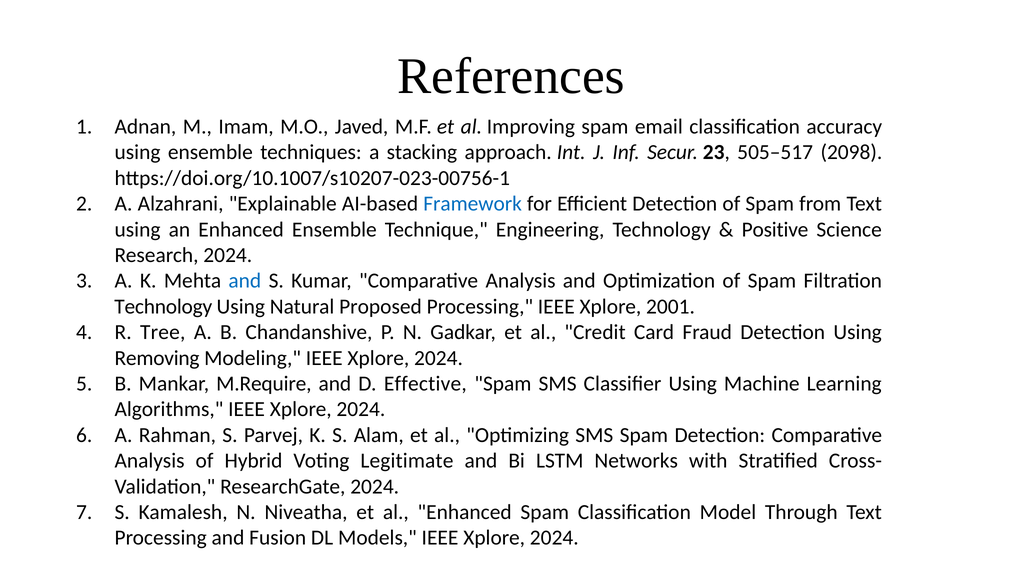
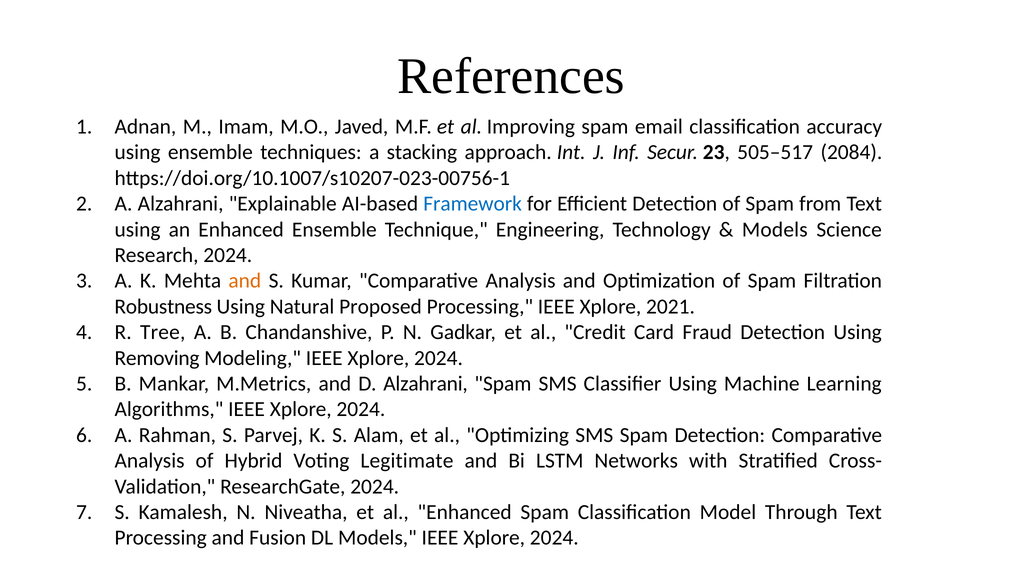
2098: 2098 -> 2084 (851, 152)
Positive: Positive -> Models (775, 229)
and colour: blue -> orange (245, 281)
Technology: Technology -> Robustness (163, 306)
2001: 2001 -> 2021 (671, 306)
M.Require: M.Require -> M.Metrics (264, 383)
D Effective: Effective -> Alzahrani (426, 383)
